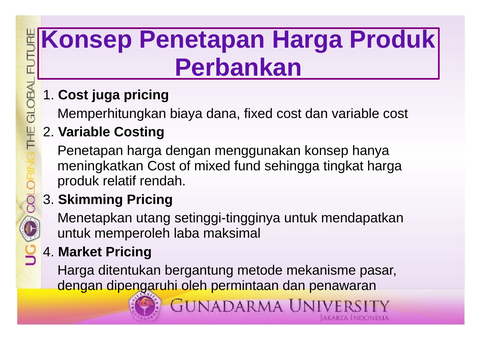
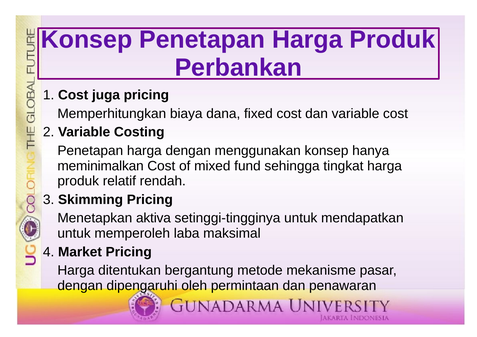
meningkatkan: meningkatkan -> meminimalkan (101, 166)
utang: utang -> aktiva (153, 218)
